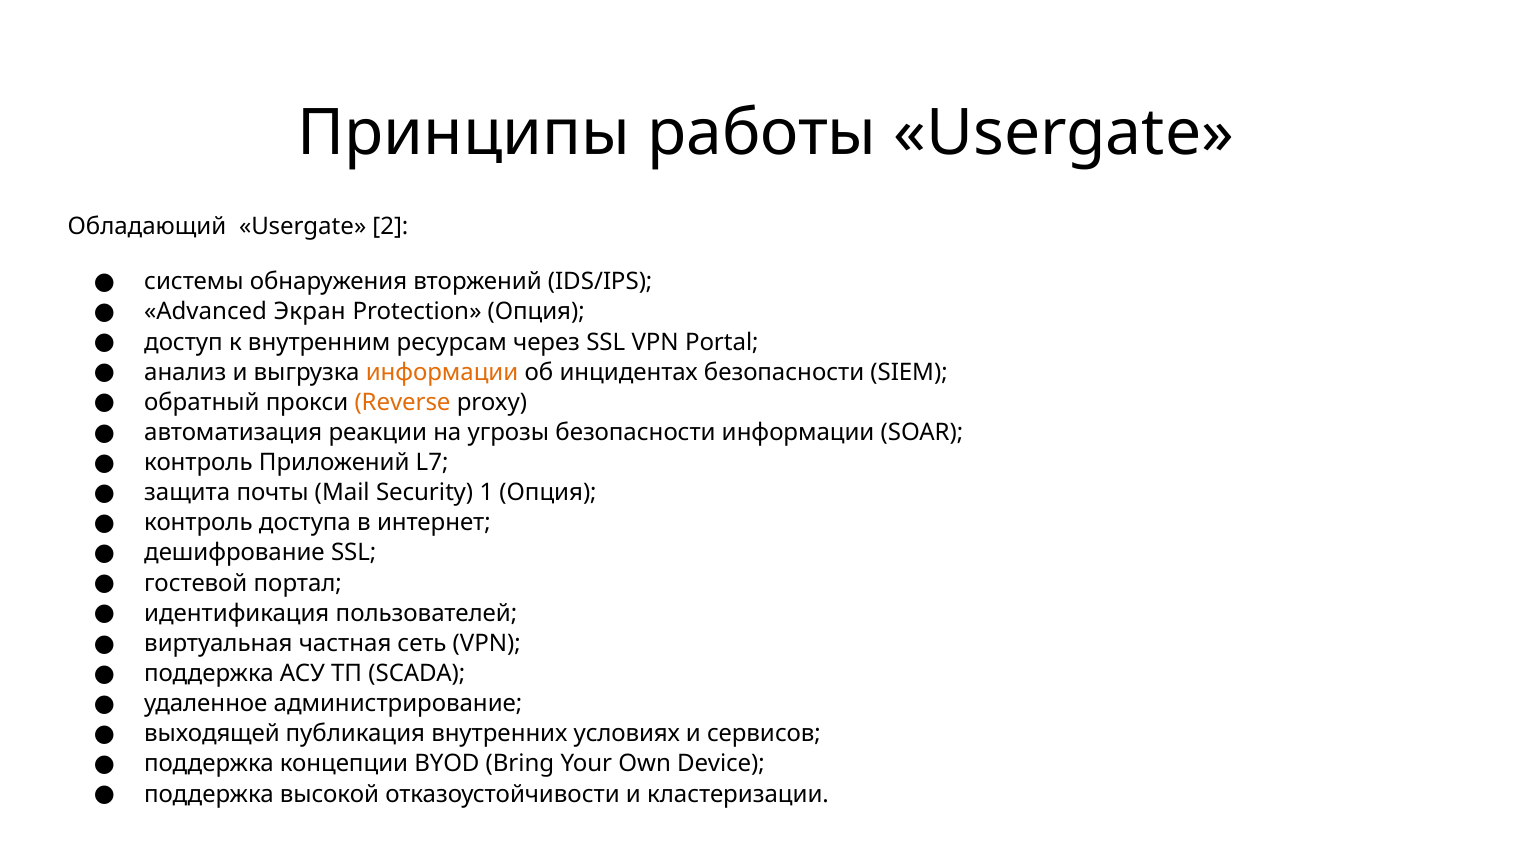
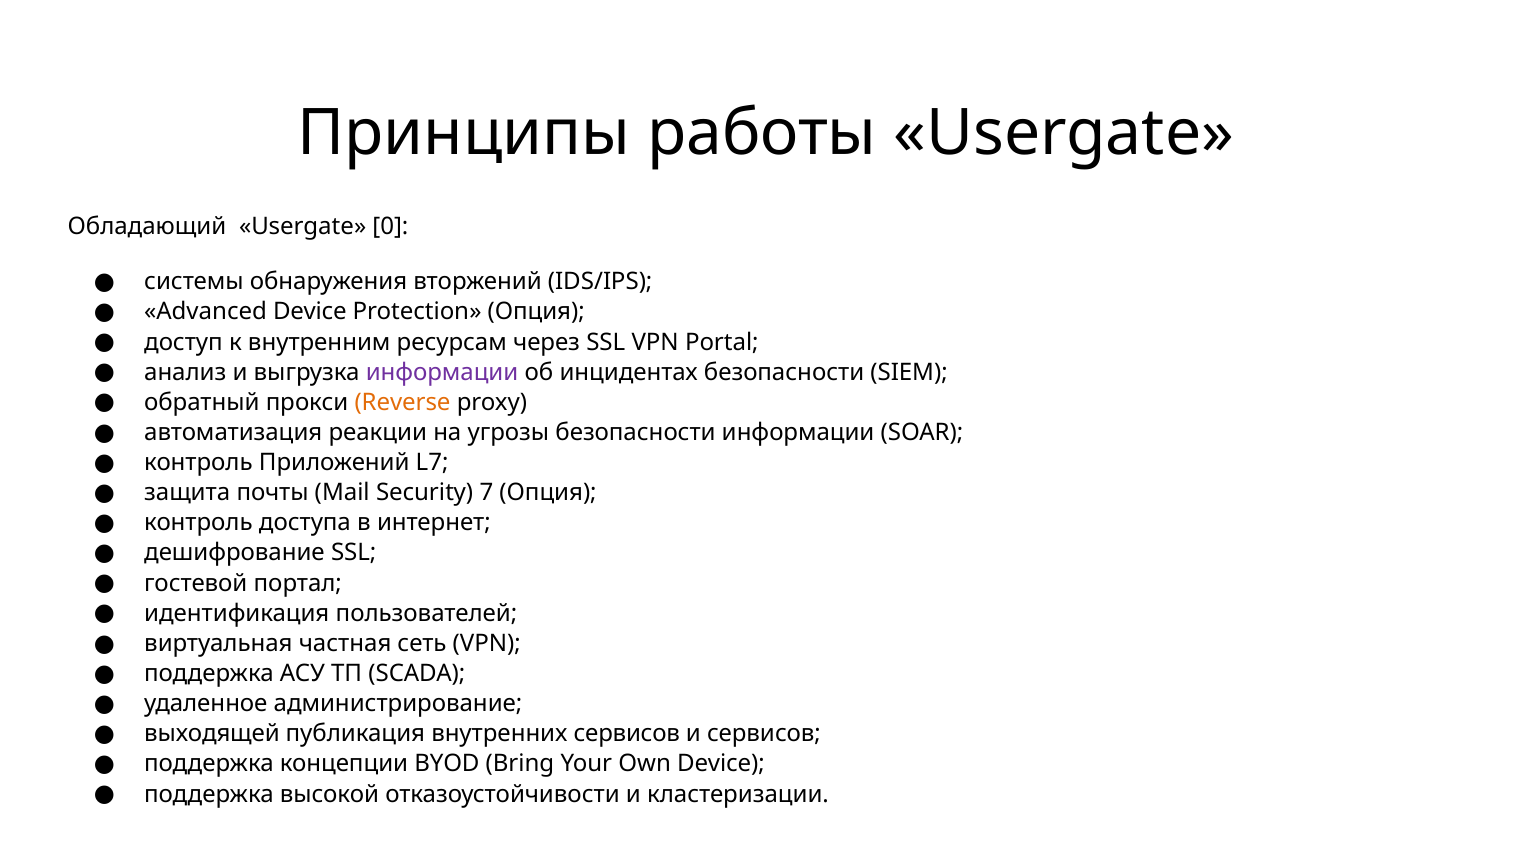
2: 2 -> 0 (390, 226)
Advanced Экран: Экран -> Device (310, 312)
информации colour: orange -> purple (442, 372)
1: 1 -> 7 (486, 492)
внутренних условиях: условиях -> сервисов (627, 733)
